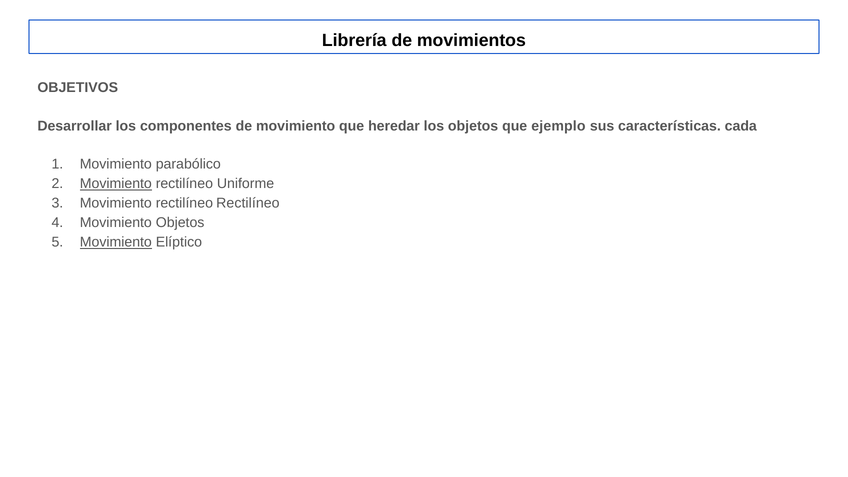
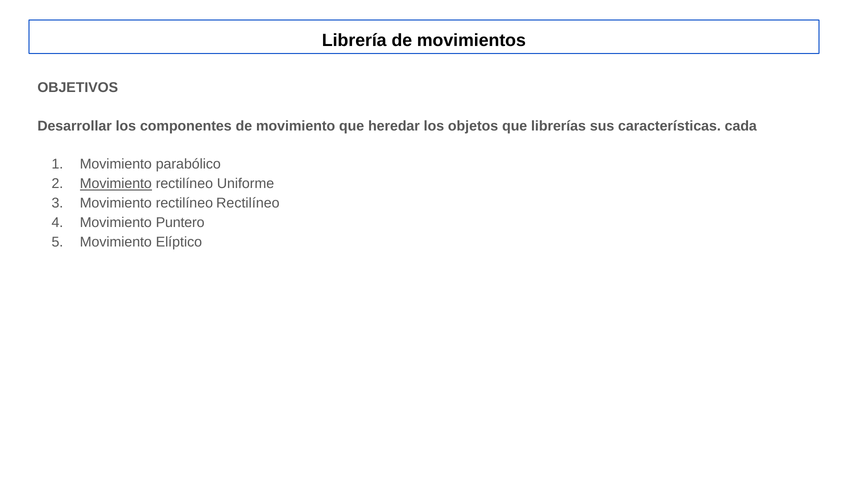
ejemplo: ejemplo -> librerías (559, 126)
Movimiento Objetos: Objetos -> Puntero (180, 223)
Movimiento underline: present -> none (116, 242)
